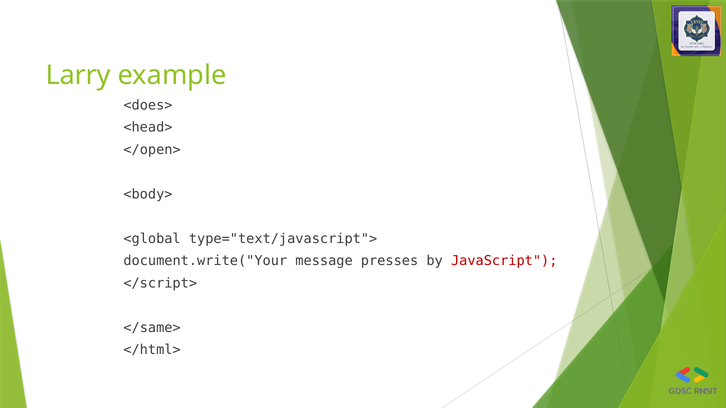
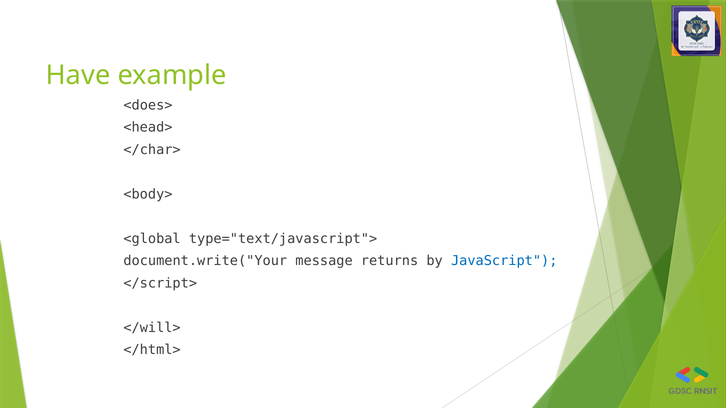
Larry: Larry -> Have (78, 75)
</open>: </open> -> </char> (152, 150)
presses: presses -> returns (390, 261)
JavaScript colour: red -> blue (504, 261)
</same>: </same> -> </will> (152, 328)
